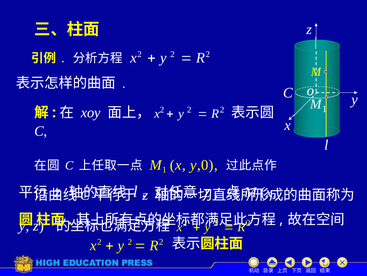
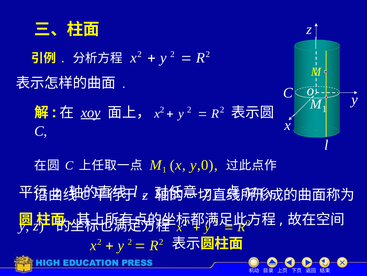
xoy underline: none -> present (91, 112)
